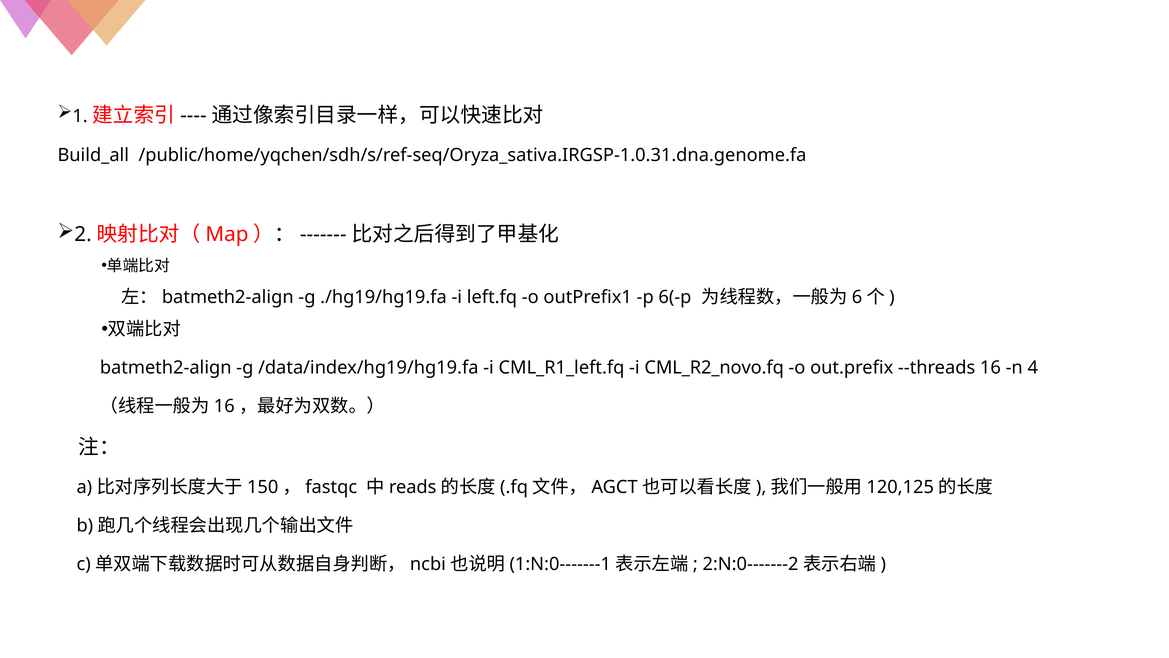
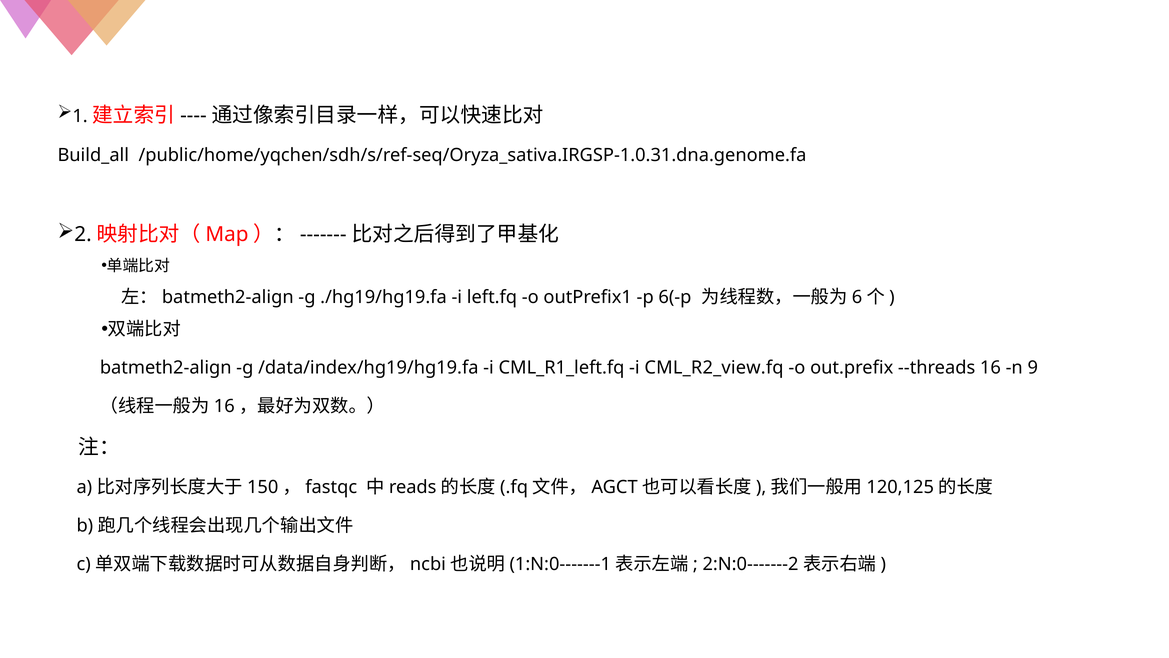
CML_R2_novo.fq: CML_R2_novo.fq -> CML_R2_view.fq (714, 368)
4: 4 -> 9 (1033, 368)
